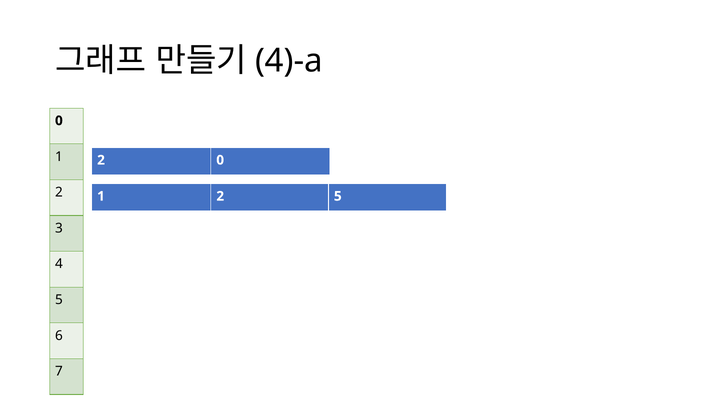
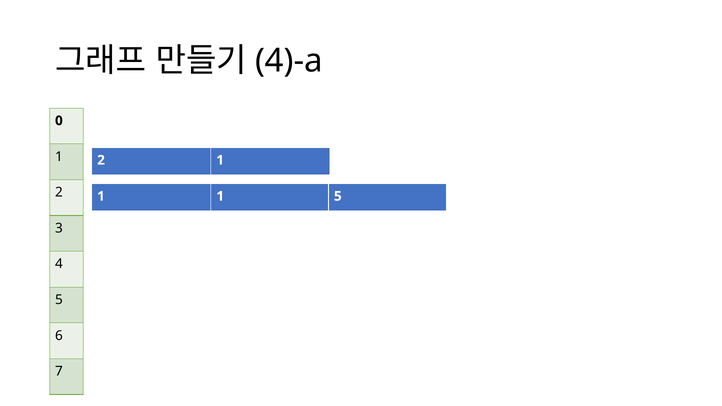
2 0: 0 -> 1 (220, 160)
2: 2 -> 1 (220, 196)
